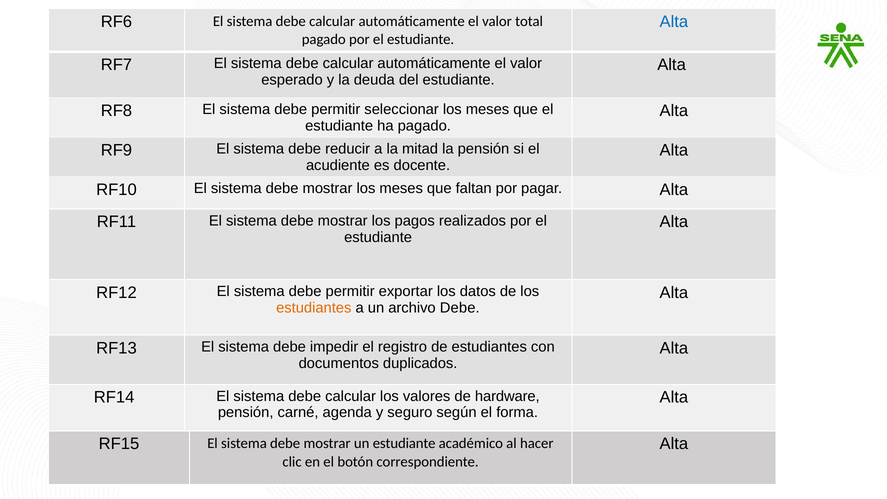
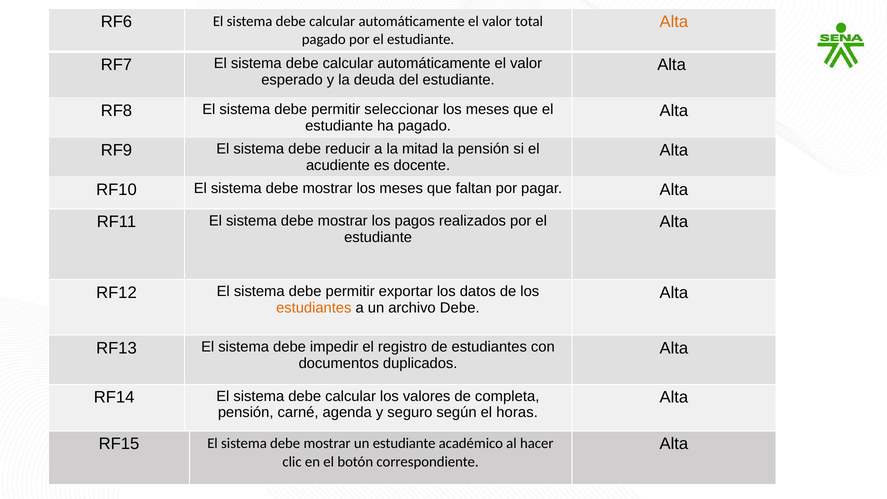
Alta colour: blue -> orange (674, 22)
hardware: hardware -> completa (507, 396)
forma: forma -> horas (517, 413)
